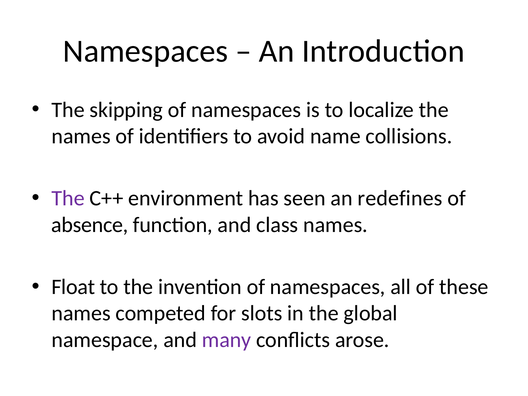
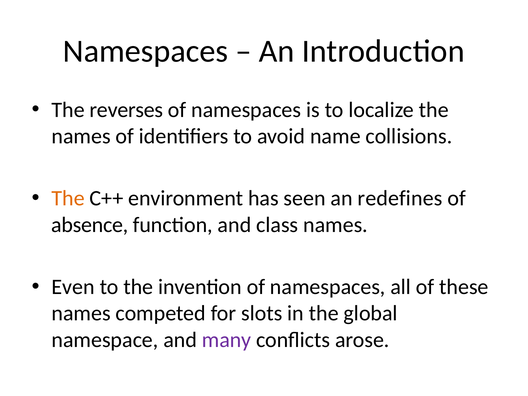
skipping: skipping -> reverses (126, 110)
The colour: purple -> orange (68, 198)
Float: Float -> Even (73, 287)
